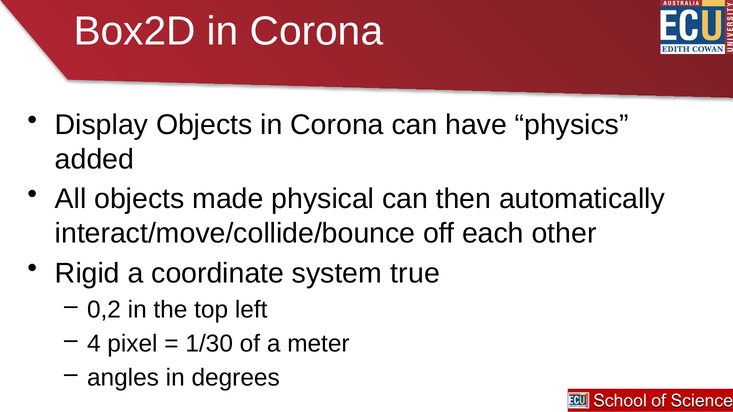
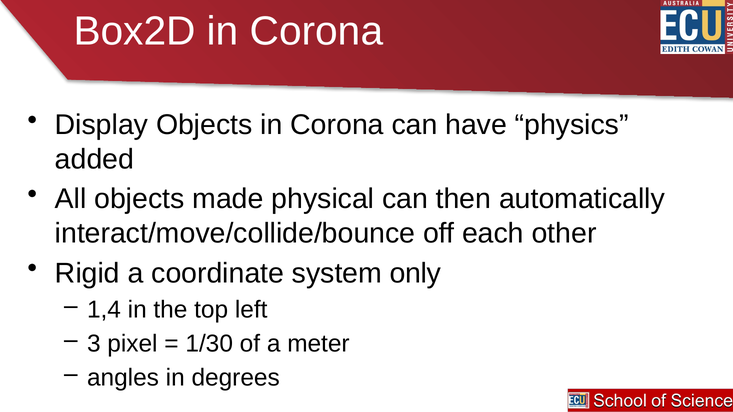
true: true -> only (415, 273)
0,2: 0,2 -> 1,4 (104, 310)
4: 4 -> 3 (94, 344)
